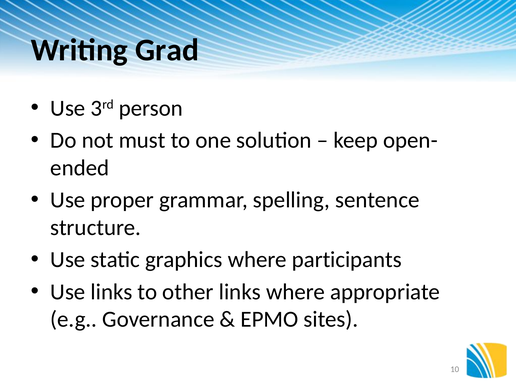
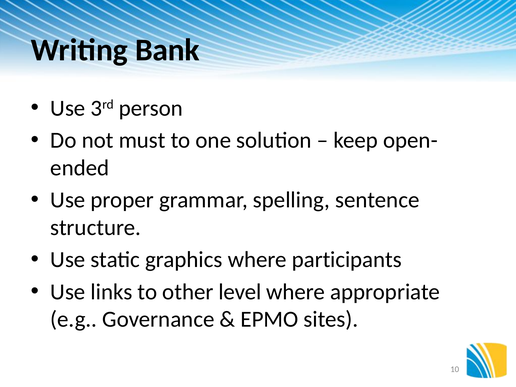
Grad: Grad -> Bank (167, 50)
other links: links -> level (240, 292)
